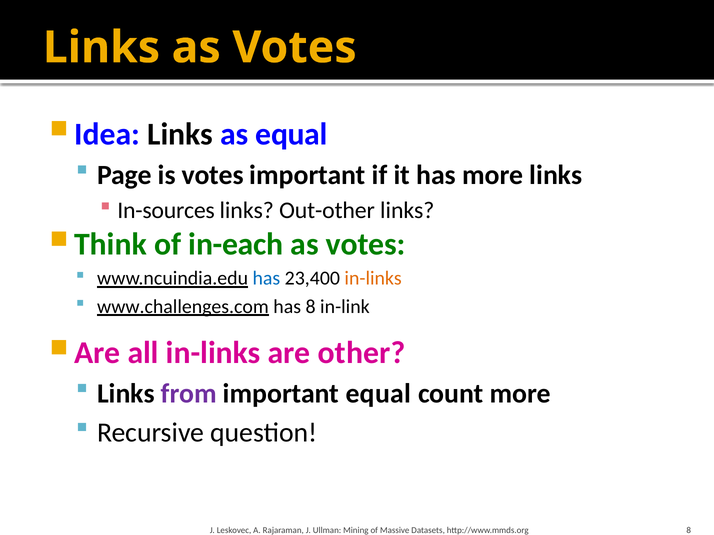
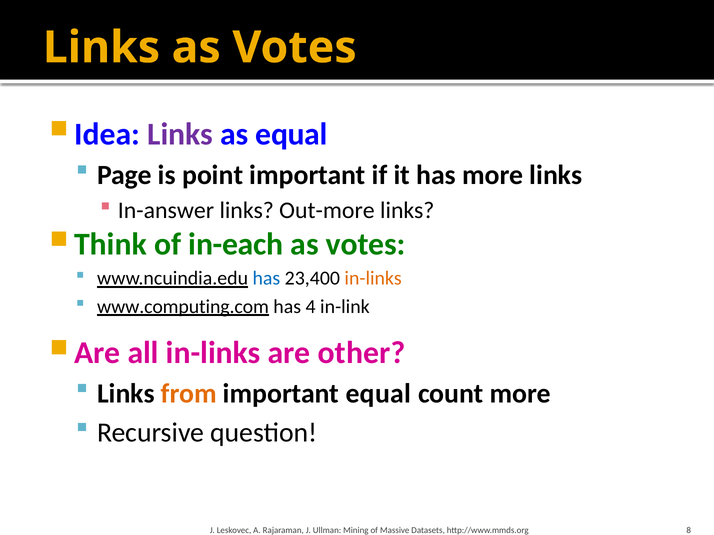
Links colour: black -> purple (180, 134)
is votes: votes -> point (213, 175)
In-sources: In-sources -> In-answer (166, 211)
Out-other: Out-other -> Out-more (327, 211)
www.challenges.com: www.challenges.com -> www.computing.com (183, 307)
has 8: 8 -> 4 (311, 307)
from colour: purple -> orange (189, 394)
